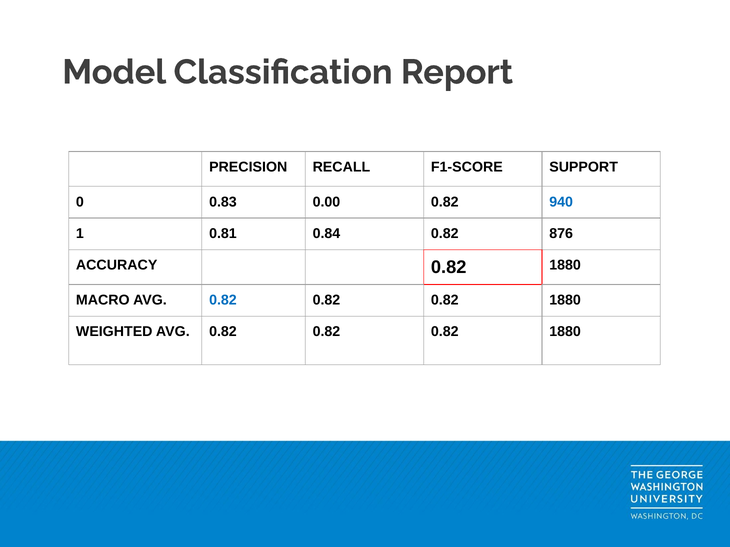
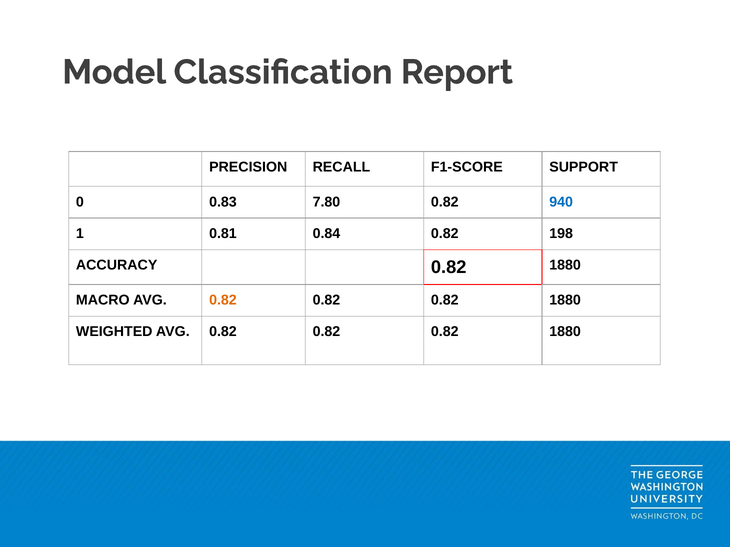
0.00: 0.00 -> 7.80 (326, 202)
876: 876 -> 198 (561, 234)
0.82 colour: blue -> orange (223, 300)
